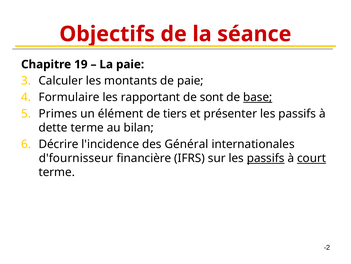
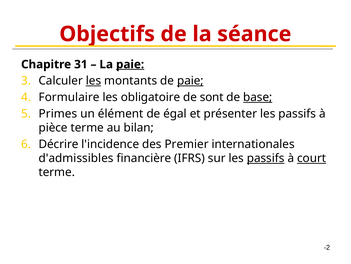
19: 19 -> 31 (81, 64)
paie underline: none -> present (130, 64)
les underline: none -> present (93, 81)
paie underline: none -> present (190, 81)
rapportant: rapportant -> obligatoire (151, 97)
tiers: tiers -> égal (175, 113)
dette: dette -> pièce (53, 127)
Général: Général -> Premier (187, 144)
d'fournisseur: d'fournisseur -> d'admissibles (76, 158)
